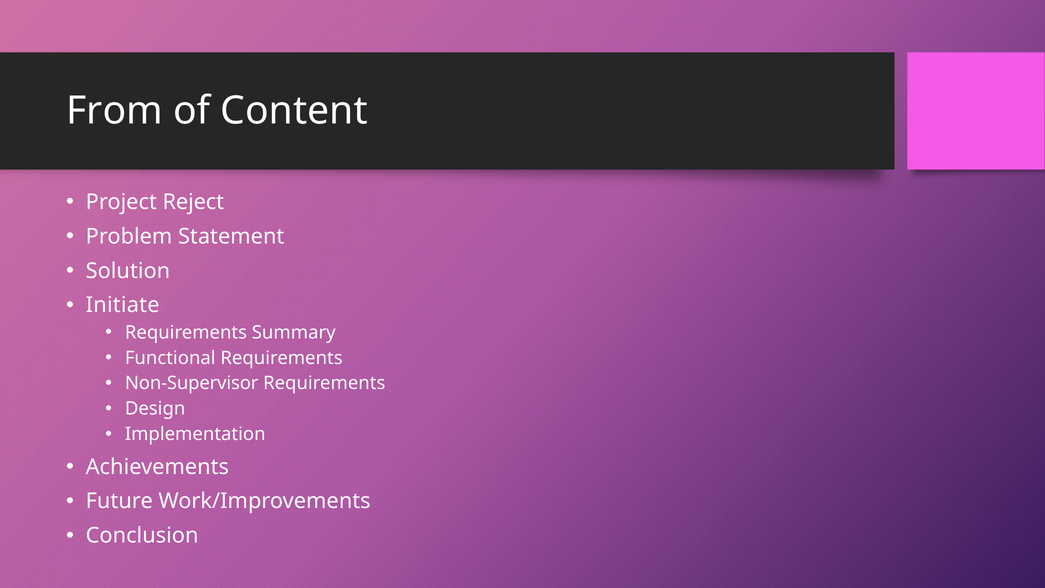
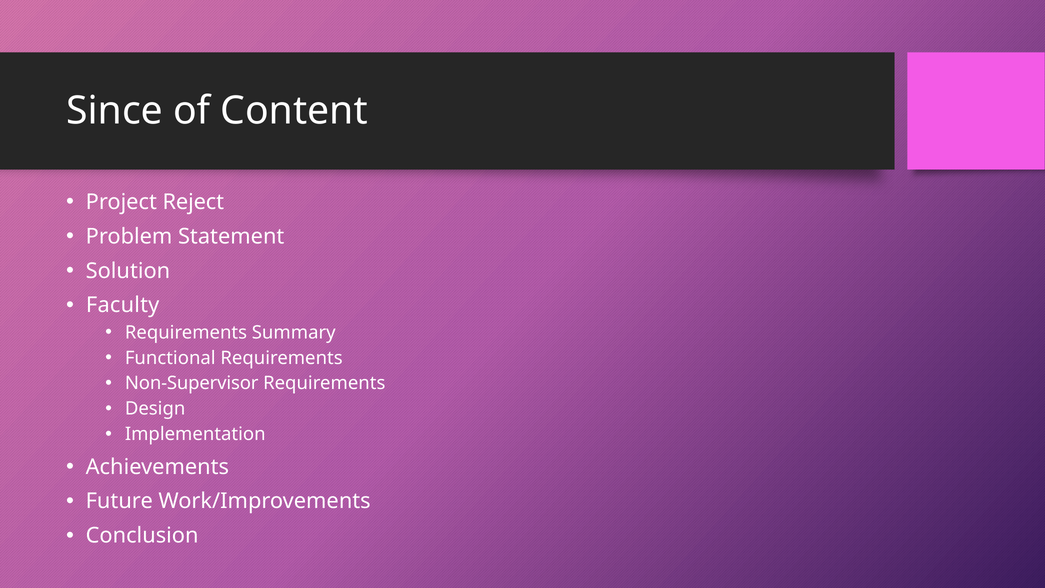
From: From -> Since (115, 111)
Initiate: Initiate -> Faculty (123, 305)
